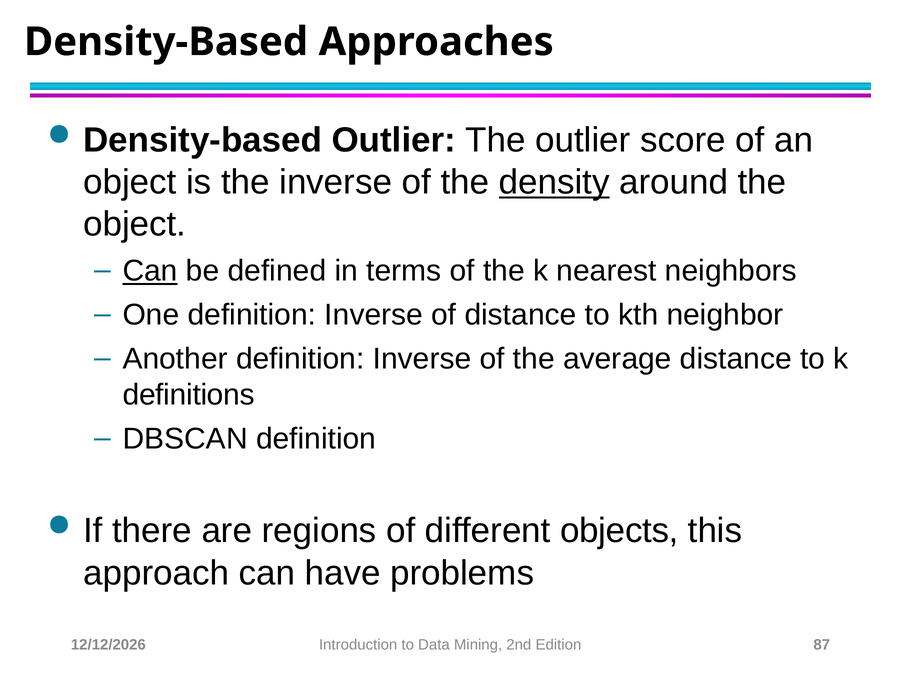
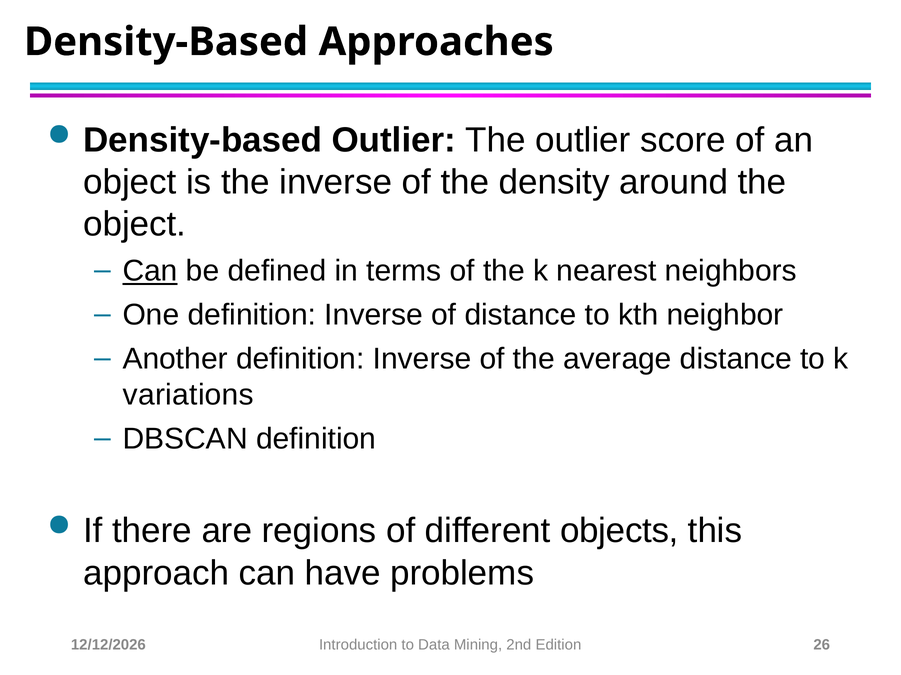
density underline: present -> none (554, 183)
definitions: definitions -> variations (188, 396)
87: 87 -> 26 (822, 645)
